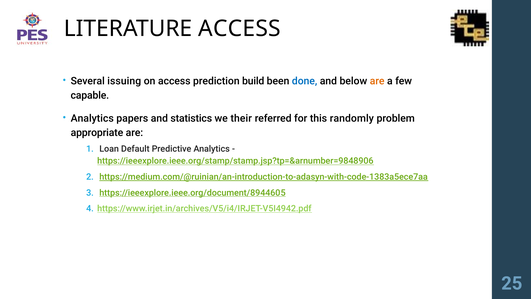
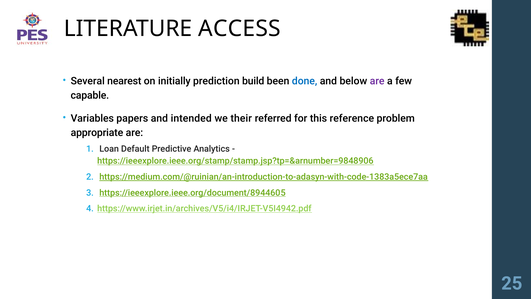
issuing: issuing -> nearest (124, 81)
on access: access -> initially (174, 81)
are colour: orange -> purple (377, 81)
Analytics: Analytics -> Variables (92, 118)
statistics: statistics -> intended (191, 118)
randomly: randomly -> reference (352, 118)
